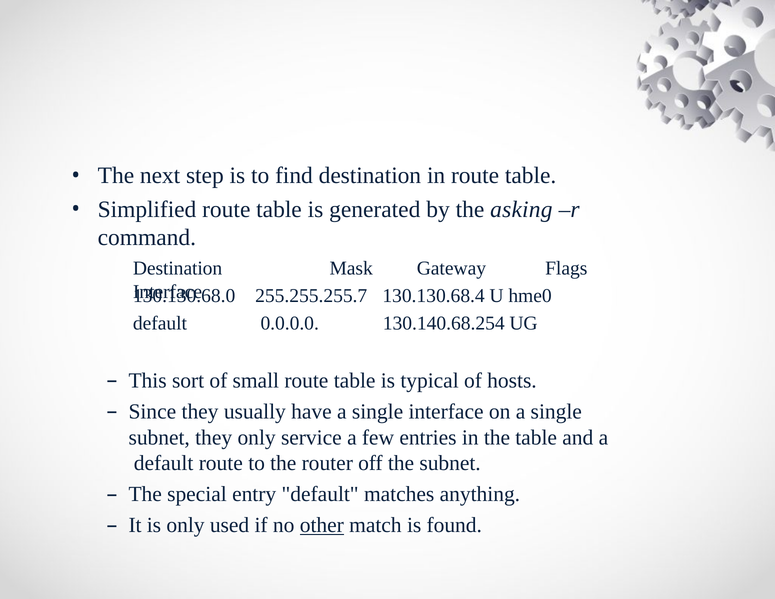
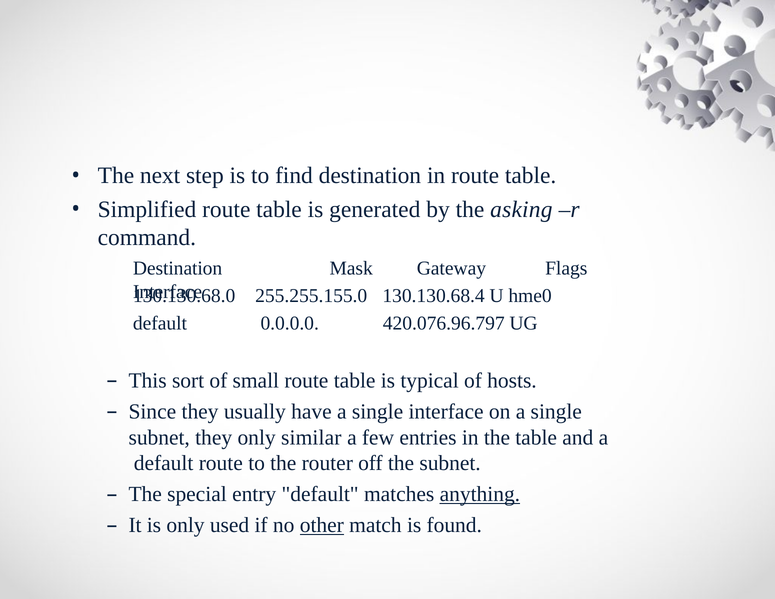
255.255.255.7: 255.255.255.7 -> 255.255.155.0 (311, 296)
130.140.68.254: 130.140.68.254 -> 420.076.96.797 (444, 323)
service: service -> similar (311, 437)
anything underline: none -> present (480, 494)
